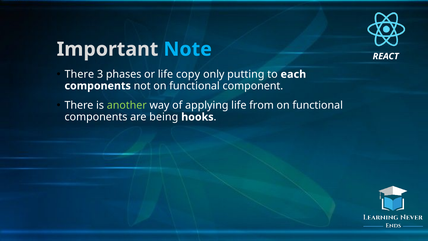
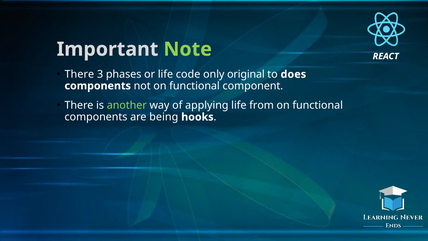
Note colour: light blue -> light green (188, 49)
copy: copy -> code (188, 74)
putting: putting -> original (246, 74)
each: each -> does (293, 74)
